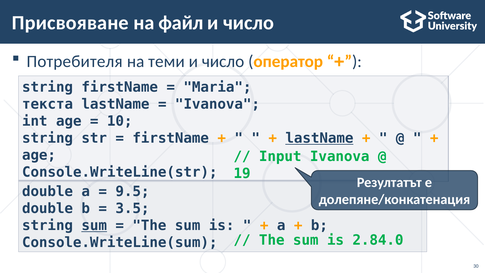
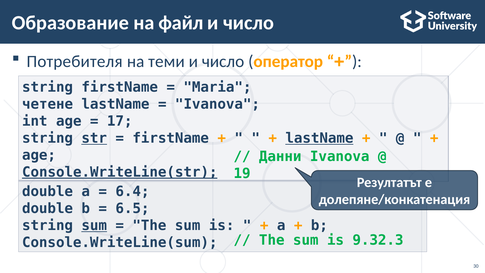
Присвояване: Присвояване -> Образование (70, 23)
текстa: текстa -> четене (48, 104)
10: 10 -> 17 (120, 121)
str underline: none -> present (94, 138)
Input: Input -> Данни (280, 156)
Console.WriteLine(str underline: none -> present (120, 172)
9.5: 9.5 -> 6.4 (132, 191)
3.5: 3.5 -> 6.5 (132, 208)
2.84.0: 2.84.0 -> 9.32.3 (378, 240)
